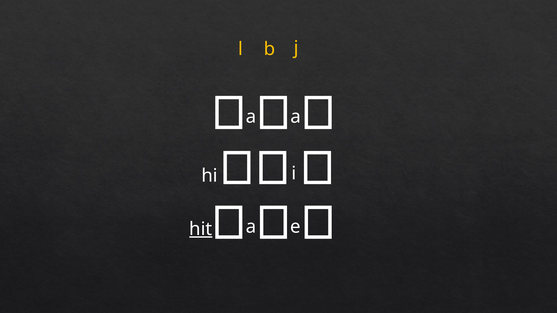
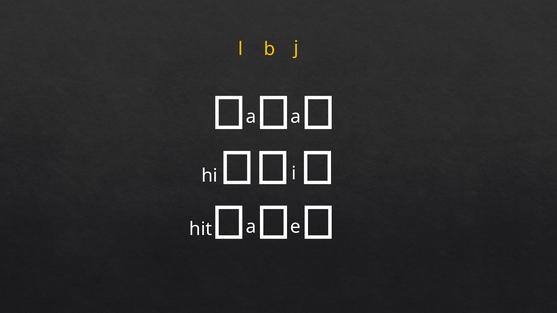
hit underline: present -> none (201, 229)
